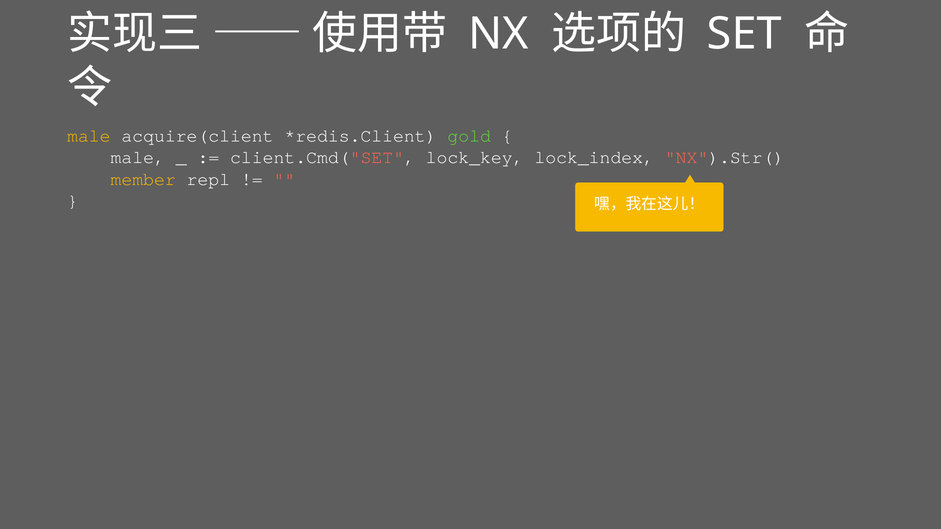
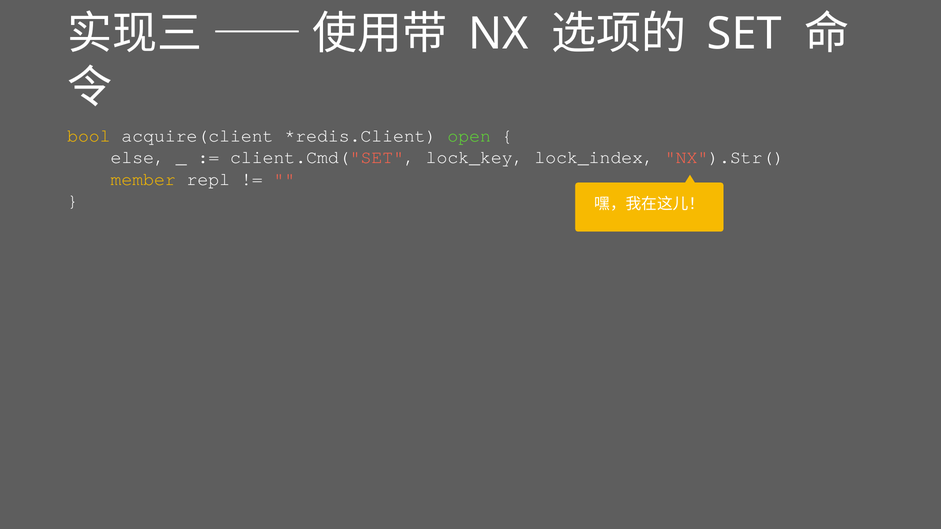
male: male -> bool (89, 136)
gold: gold -> open (469, 136)
male: male -> else (138, 157)
